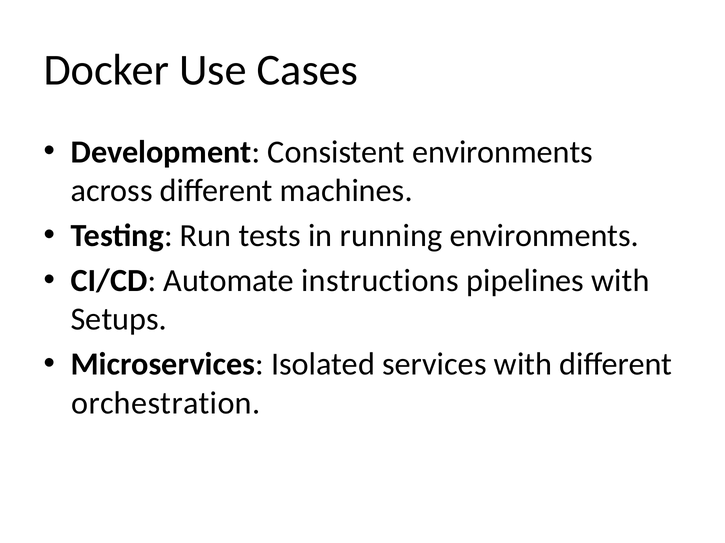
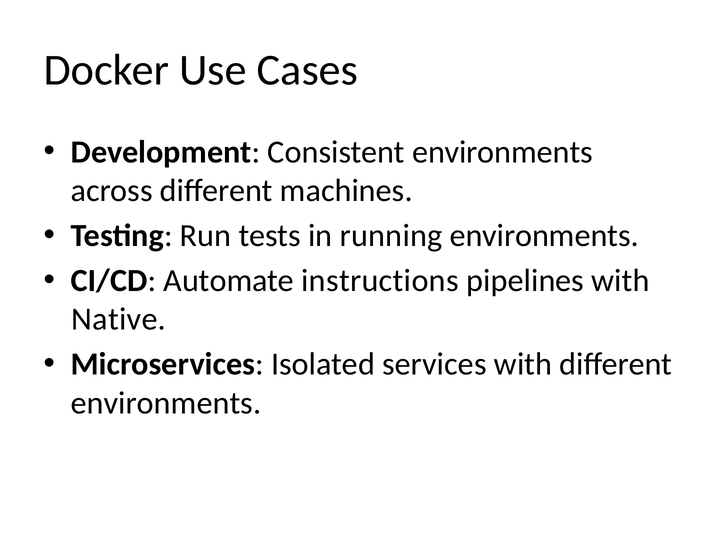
Setups: Setups -> Native (119, 320)
orchestration: orchestration -> environments (166, 404)
